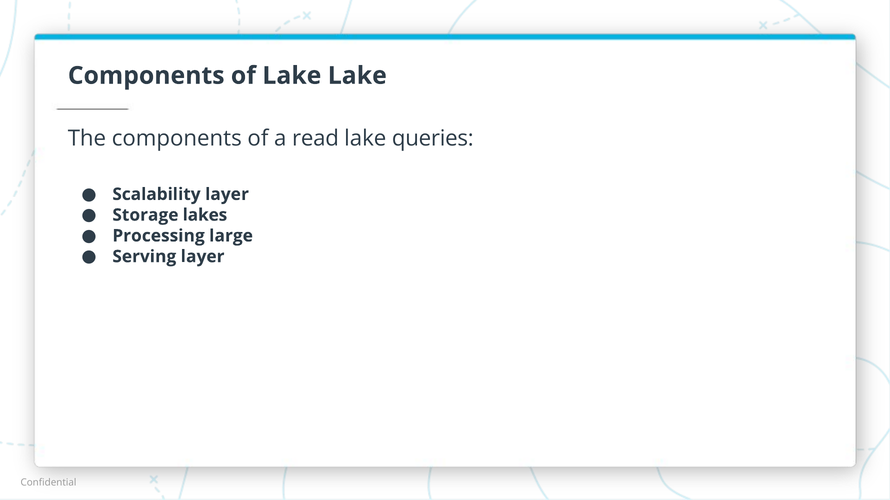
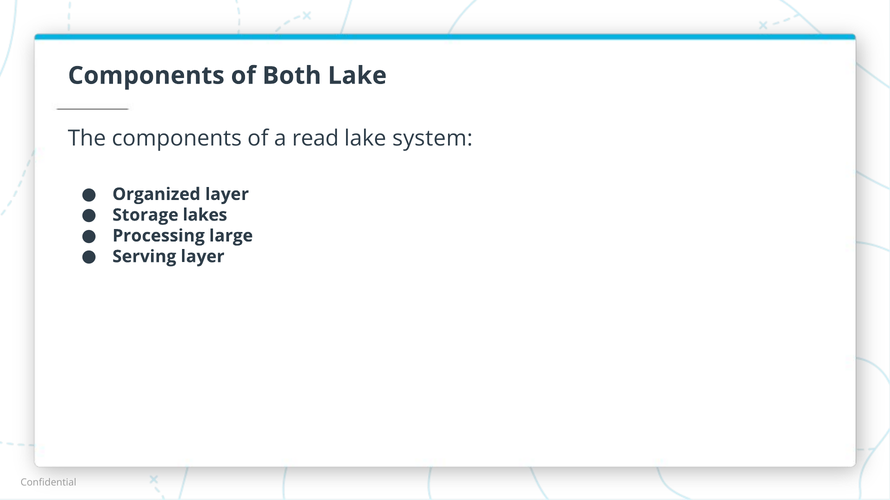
of Lake: Lake -> Both (292, 76)
queries: queries -> system (433, 139)
Scalability: Scalability -> Organized (156, 195)
